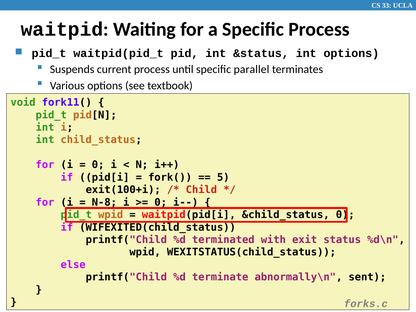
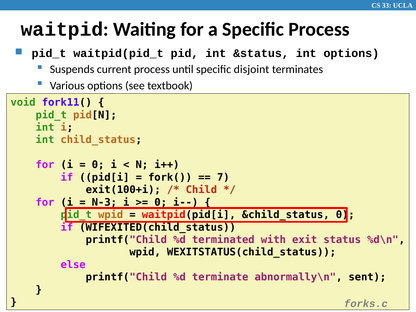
parallel: parallel -> disjoint (252, 69)
5: 5 -> 7 (223, 177)
N-8: N-8 -> N-3 (104, 202)
